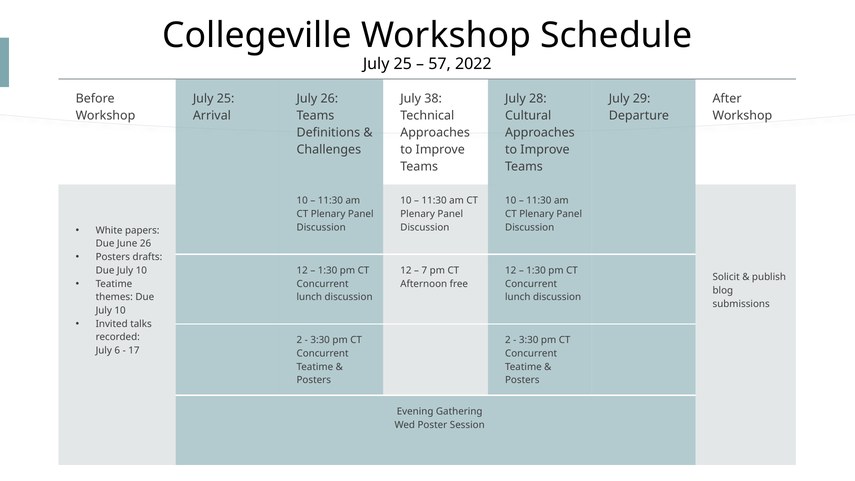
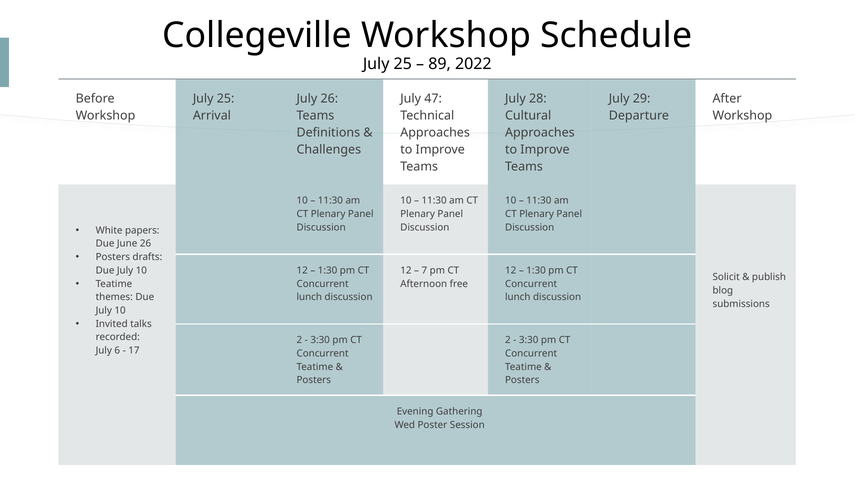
57: 57 -> 89 (440, 64)
38: 38 -> 47 (433, 99)
